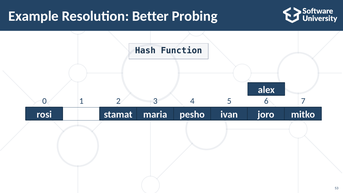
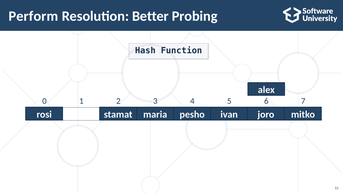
Example: Example -> Perform (33, 16)
